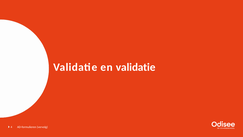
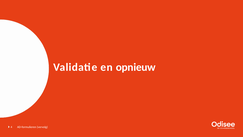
en validatie: validatie -> opnieuw (136, 67)
